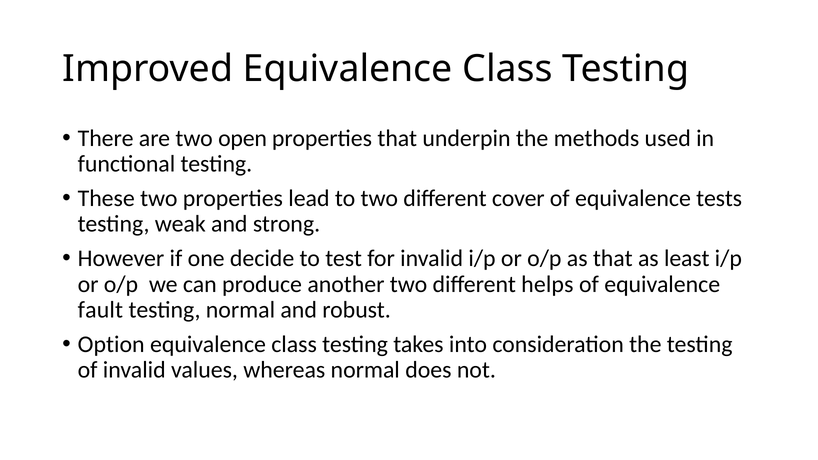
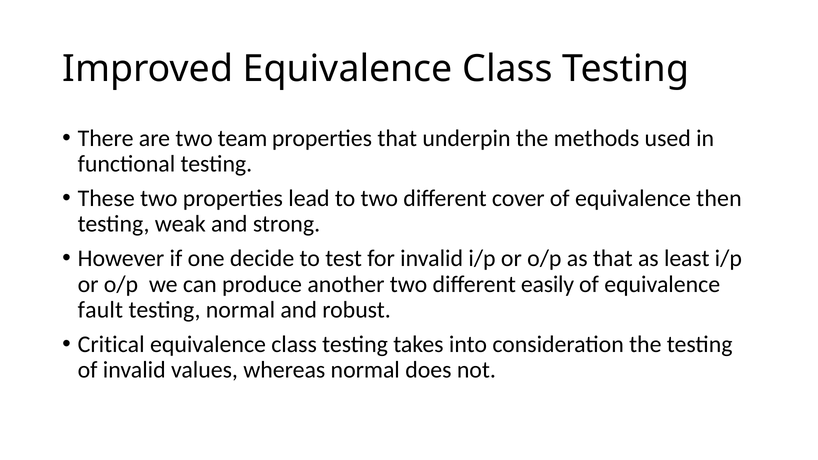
open: open -> team (243, 138)
tests: tests -> then (719, 198)
helps: helps -> easily (548, 284)
Option: Option -> Critical (111, 344)
